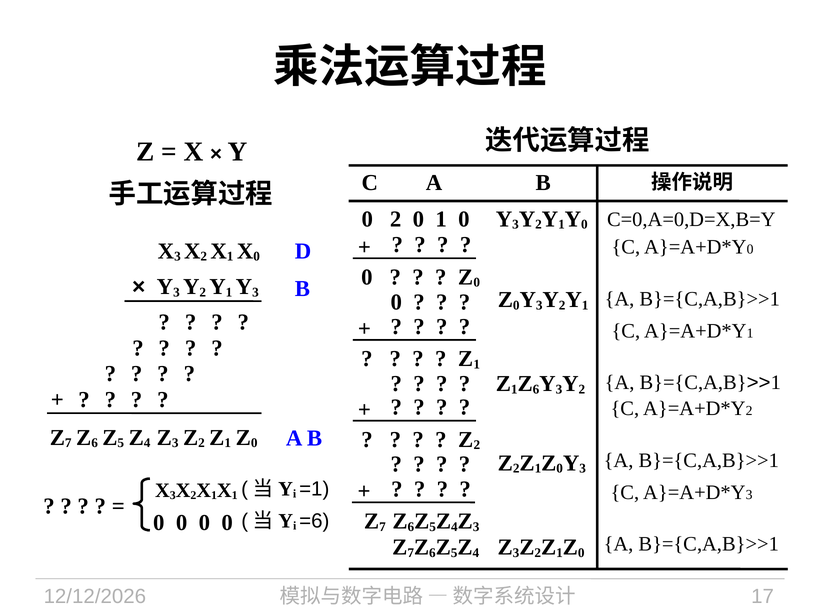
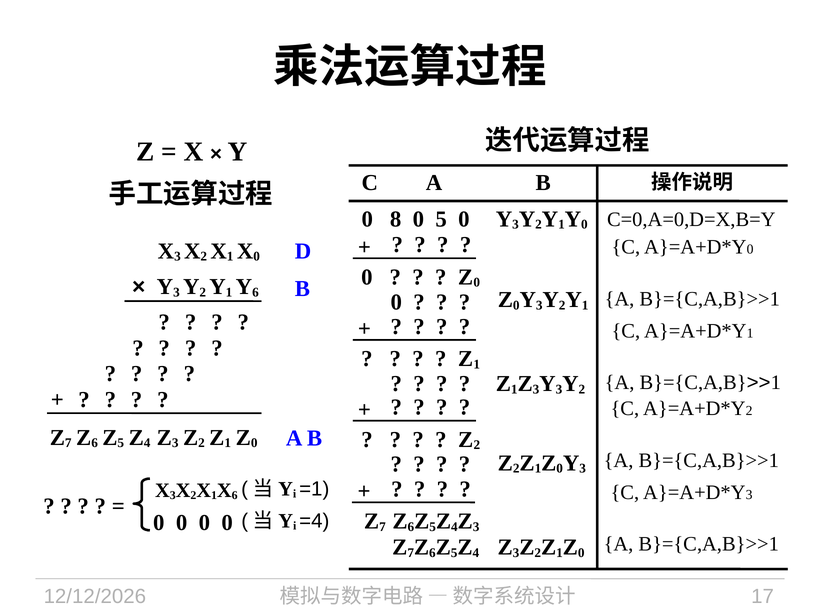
0 2: 2 -> 8 (396, 219)
0 1: 1 -> 5 (441, 219)
3: 3 -> 6 (255, 292)
6: 6 -> 3 (536, 389)
1: 1 -> 6 (235, 495)
=6: =6 -> =4 (314, 521)
